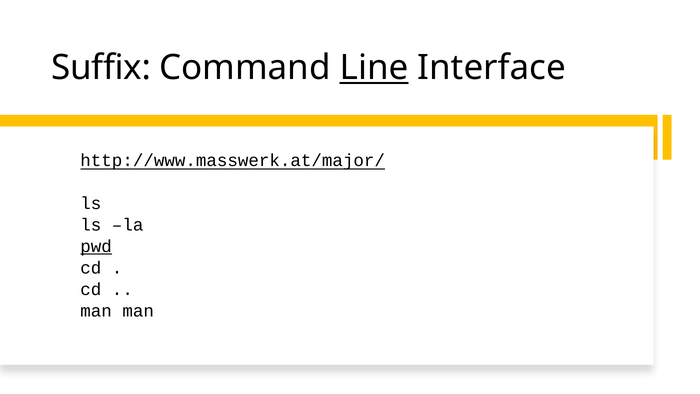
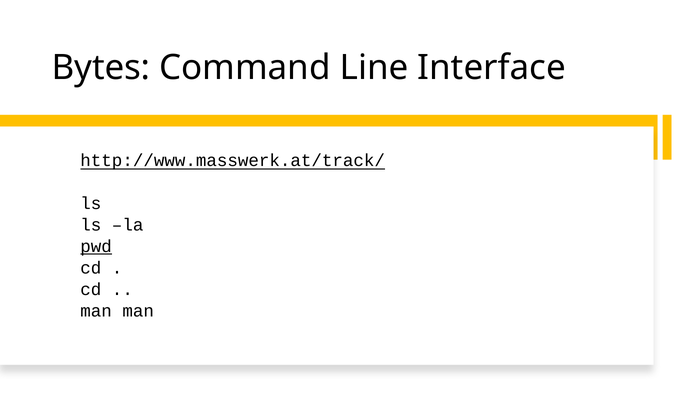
Suffix: Suffix -> Bytes (101, 68)
Line underline: present -> none (374, 68)
http://www.masswerk.at/major/: http://www.masswerk.at/major/ -> http://www.masswerk.at/track/ (233, 160)
